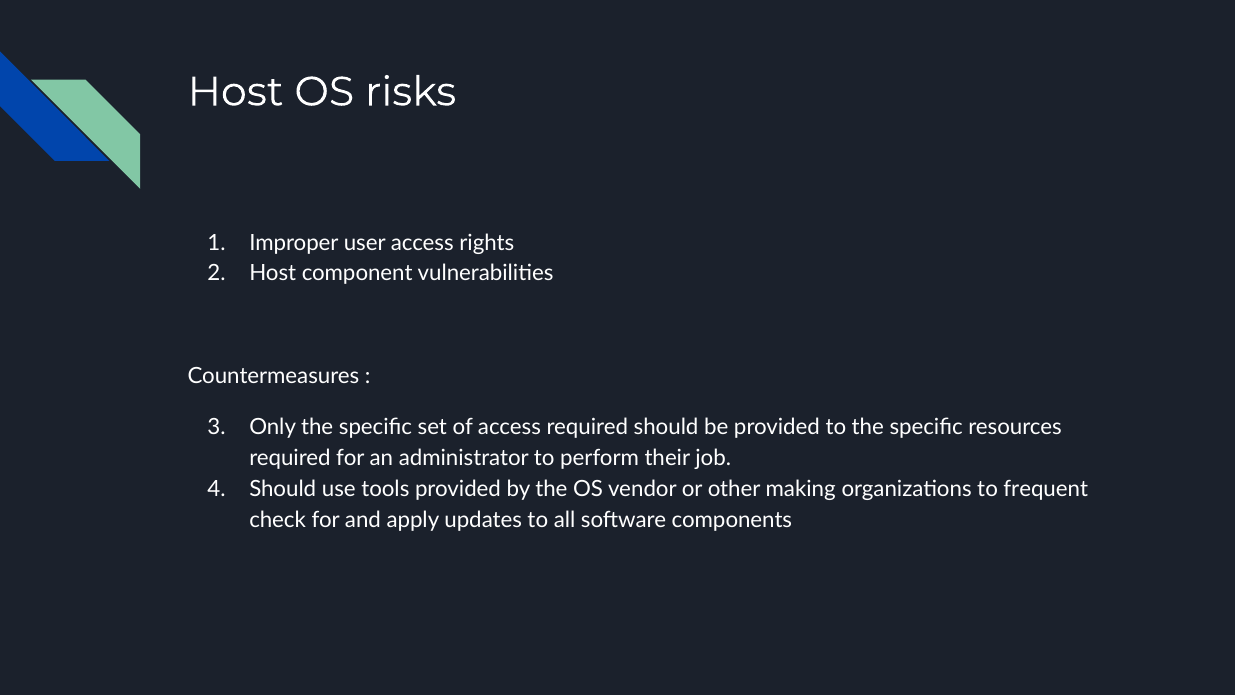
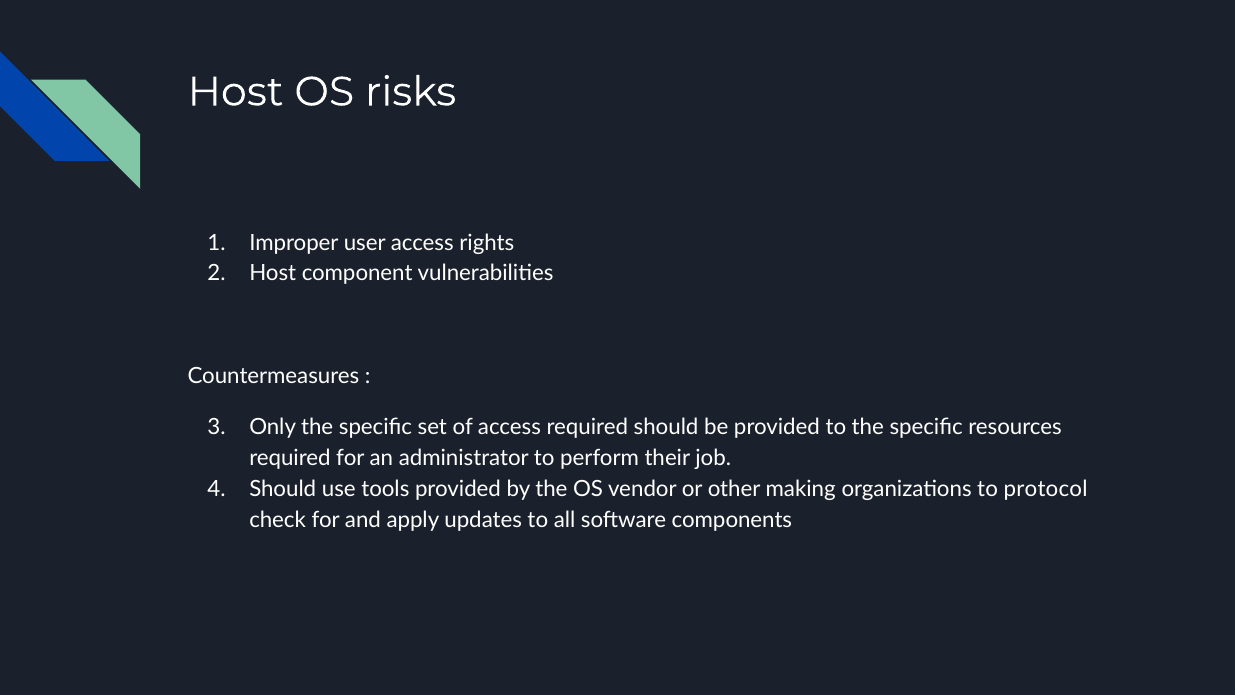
frequent: frequent -> protocol (1046, 489)
